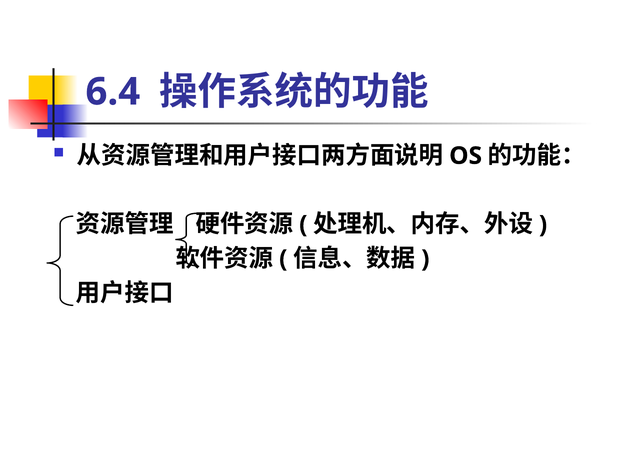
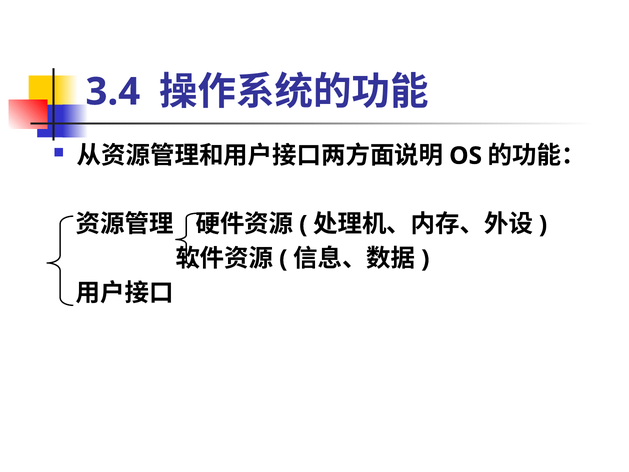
6.4: 6.4 -> 3.4 (113, 92)
